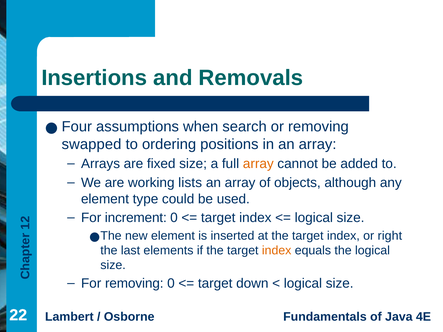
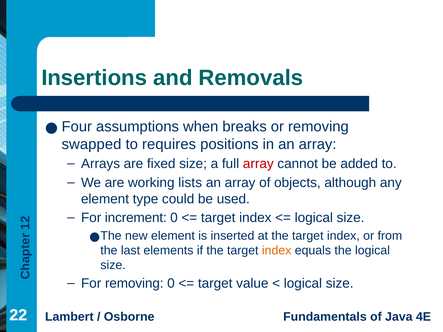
search: search -> breaks (245, 127)
ordering: ordering -> requires (169, 144)
array colour: orange -> red (258, 164)
right: right -> from (390, 236)
down: down -> value (252, 284)
